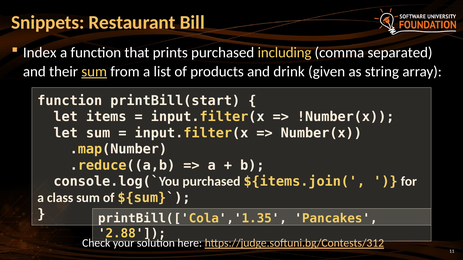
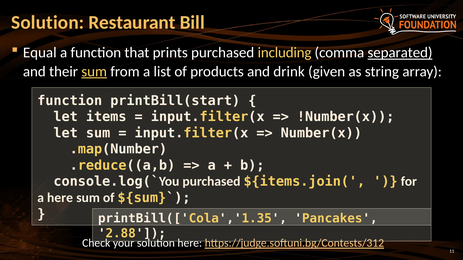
Snippets: Snippets -> Solution (48, 22)
Index: Index -> Equal (40, 53)
separated underline: none -> present (400, 53)
a class: class -> here (60, 198)
